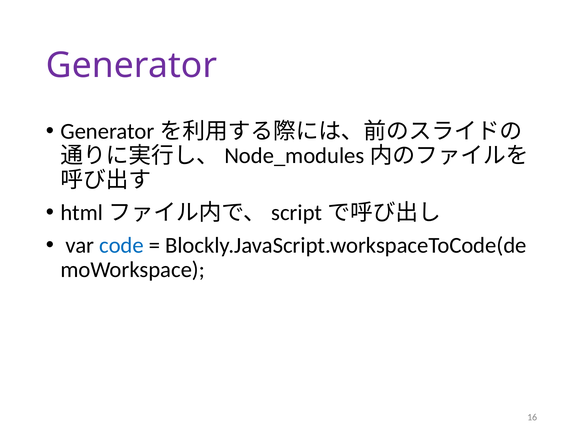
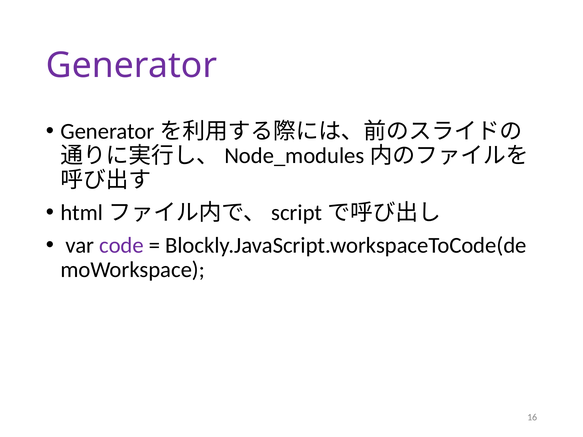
code colour: blue -> purple (121, 245)
